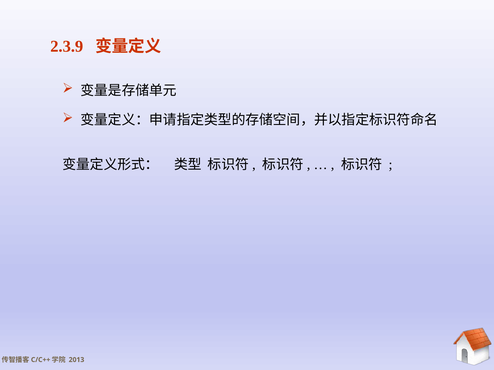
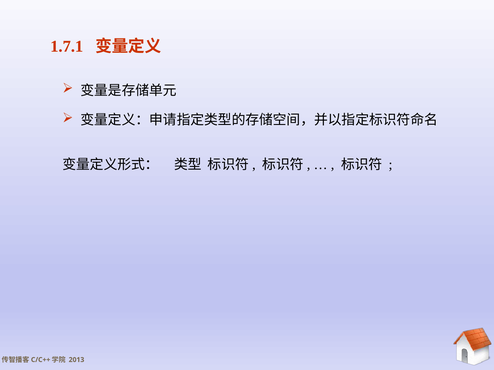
2.3.9: 2.3.9 -> 1.7.1 (67, 47)
